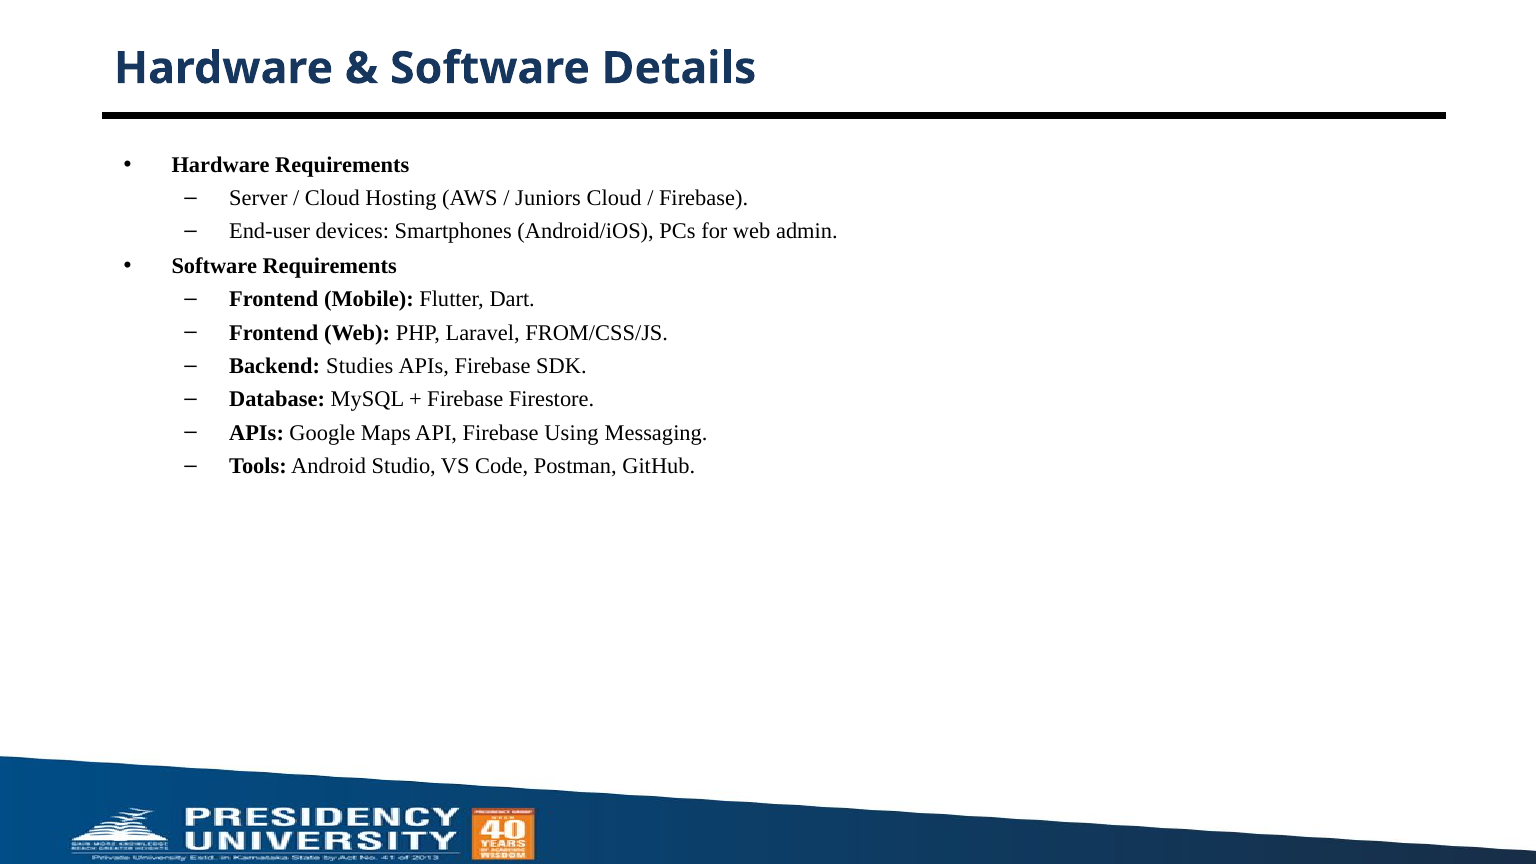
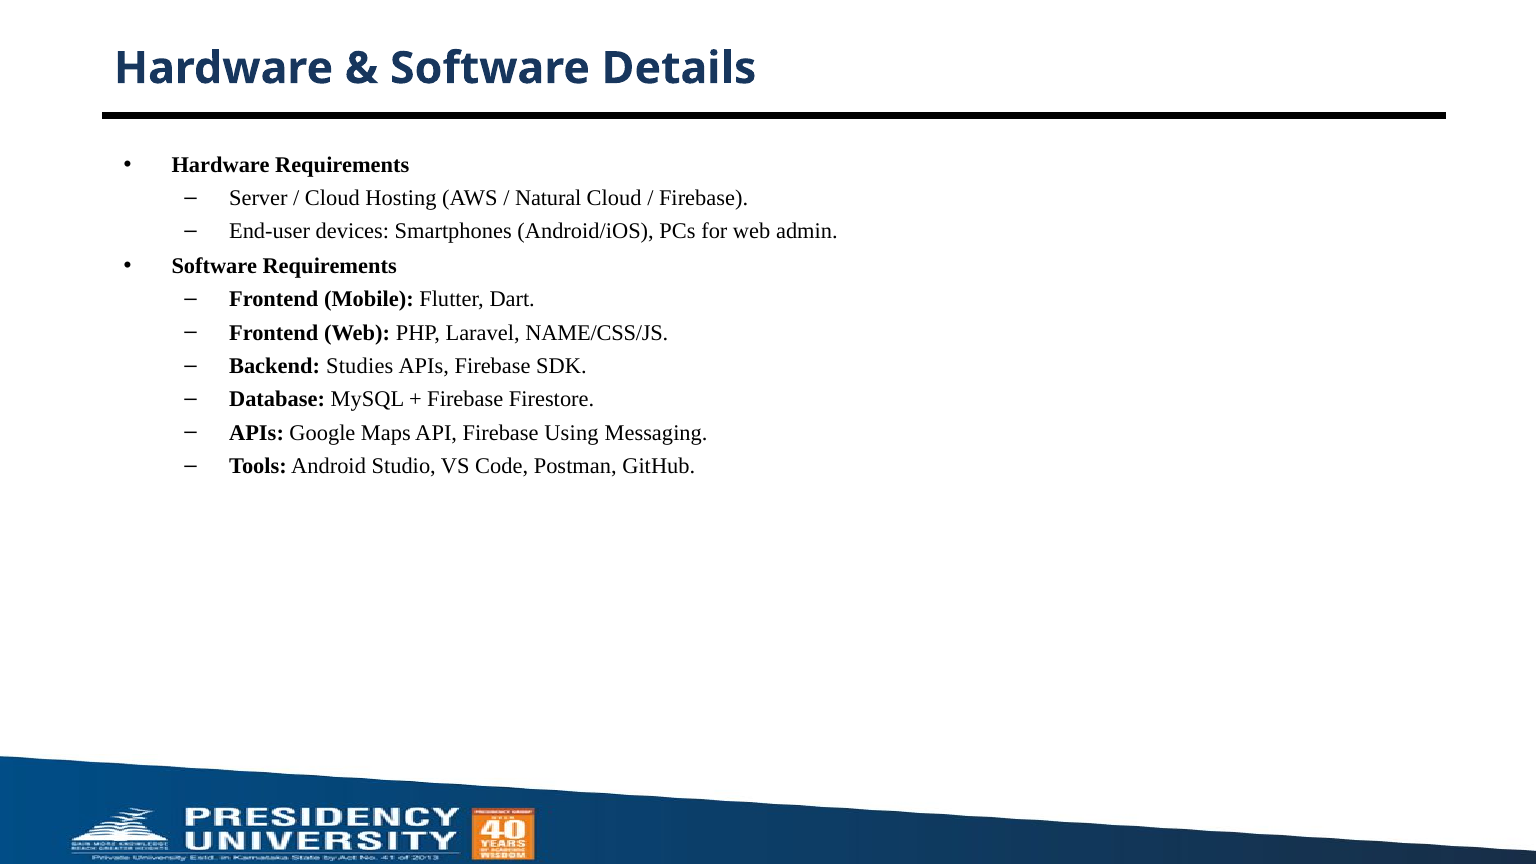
Juniors: Juniors -> Natural (548, 198)
FROM/CSS/JS: FROM/CSS/JS -> NAME/CSS/JS (597, 333)
